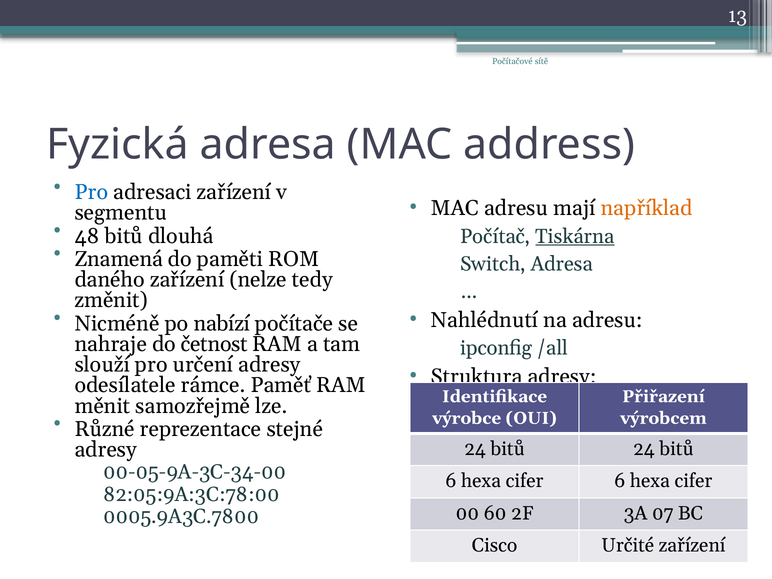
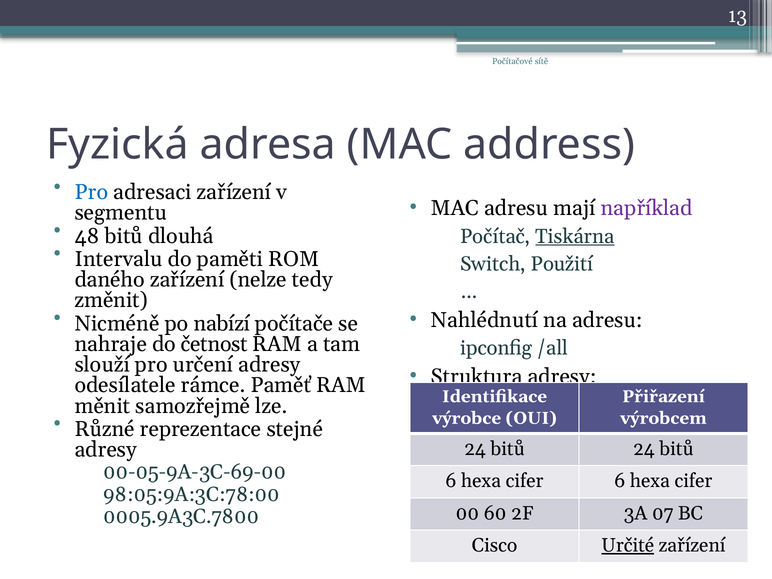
například colour: orange -> purple (647, 208)
Znamená: Znamená -> Intervalu (119, 259)
Switch Adresa: Adresa -> Použití (562, 264)
00-05-9A-3C-34-00: 00-05-9A-3C-34-00 -> 00-05-9A-3C-69-00 (195, 472)
82:05:9A:3C:78:00: 82:05:9A:3C:78:00 -> 98:05:9A:3C:78:00 (191, 494)
Určité underline: none -> present (628, 545)
